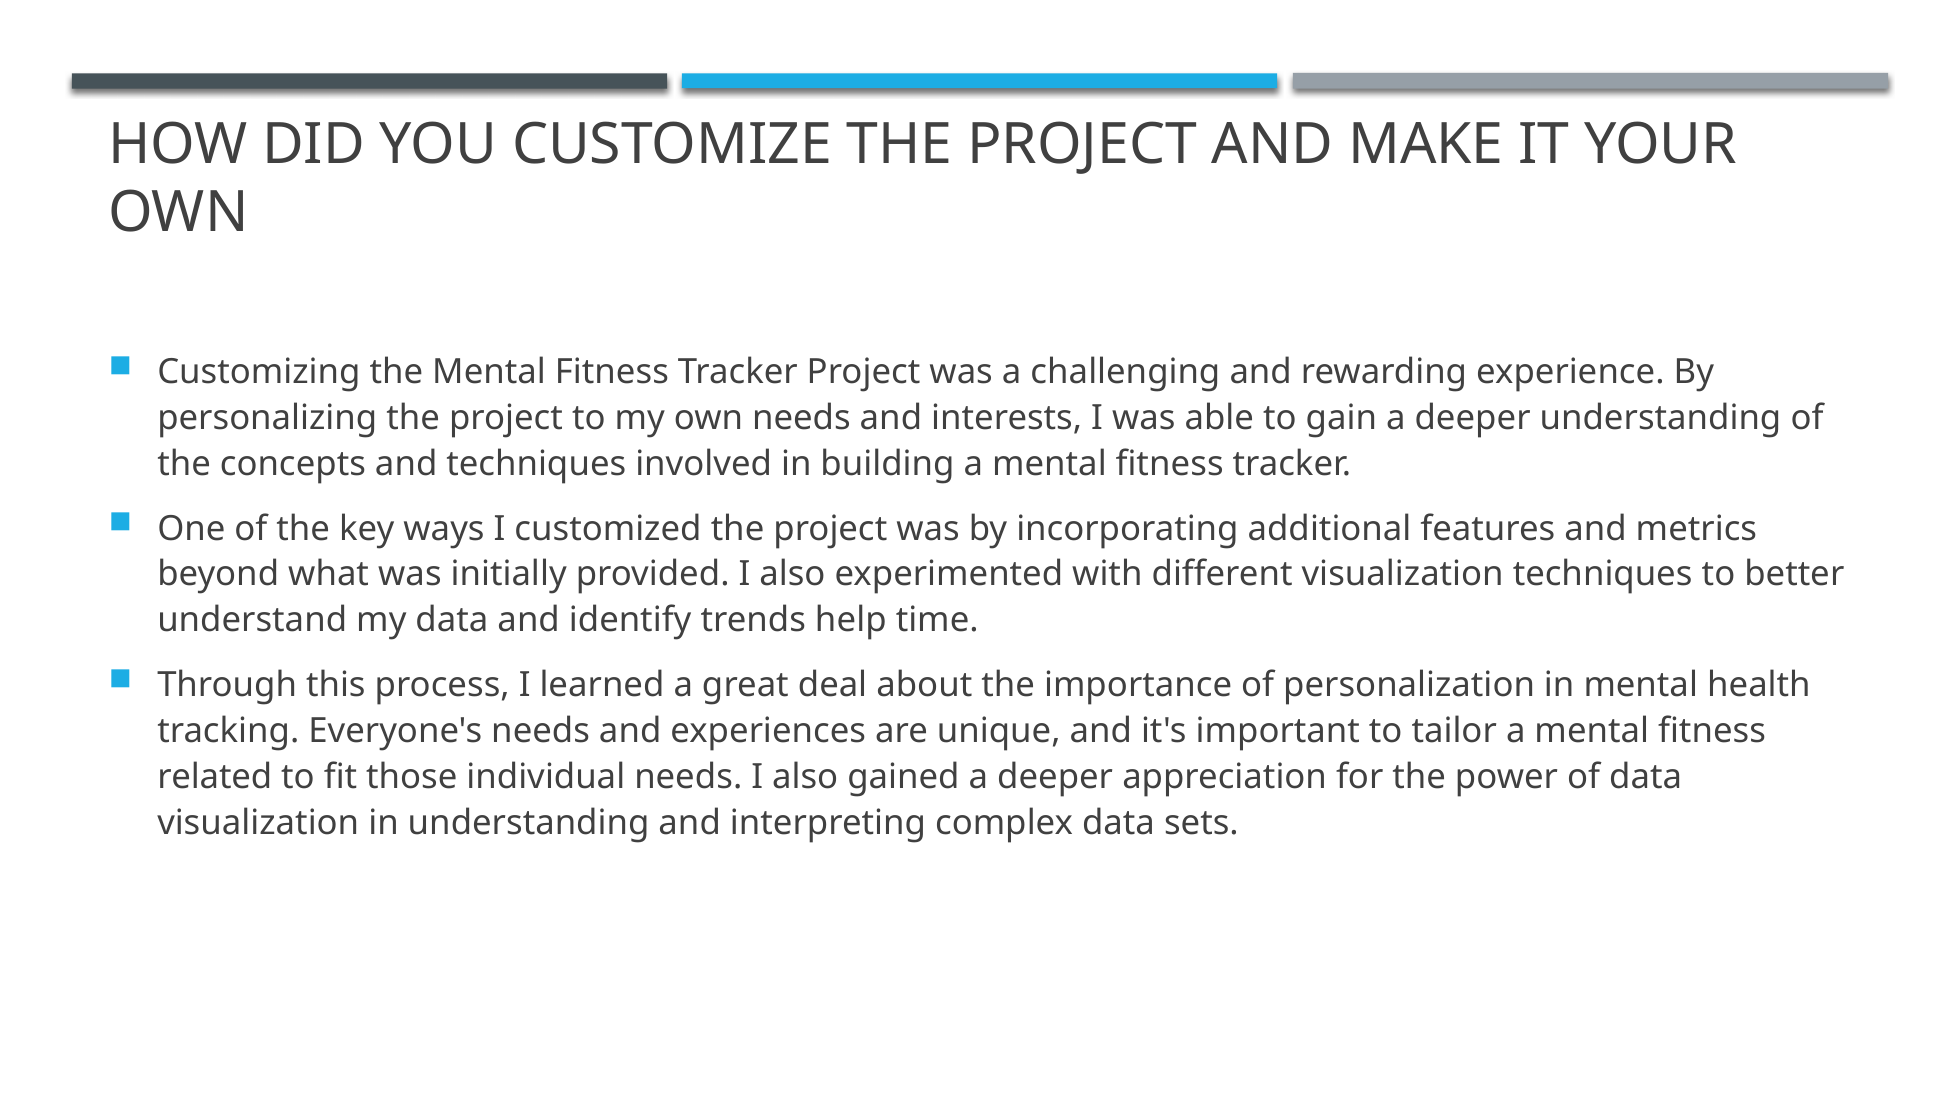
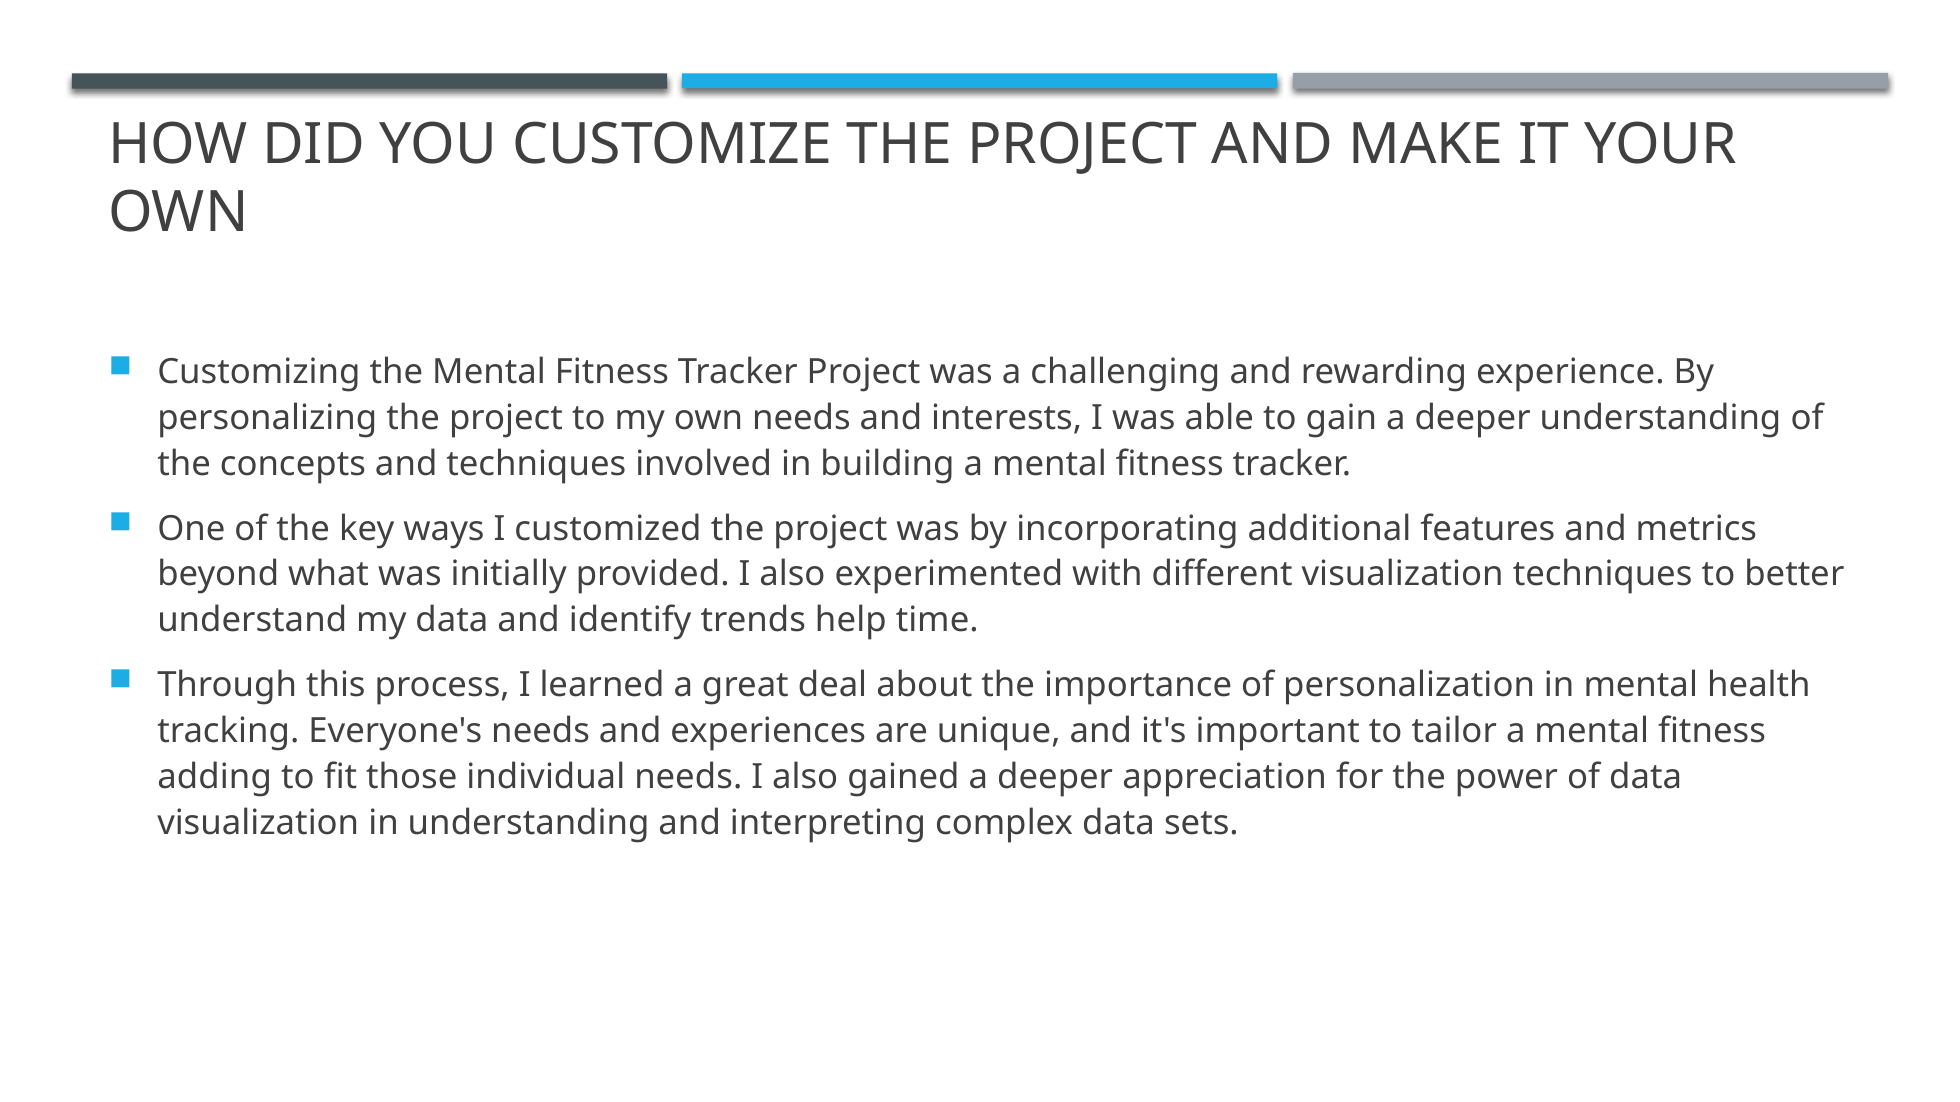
related: related -> adding (215, 777)
